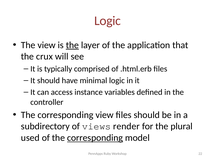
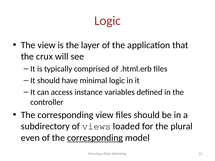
the underline: present -> none (72, 45)
render: render -> loaded (126, 127)
used: used -> even (30, 138)
